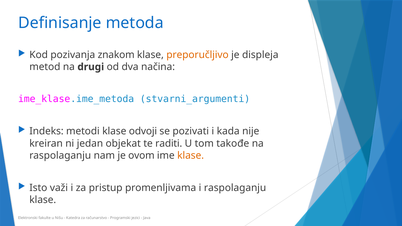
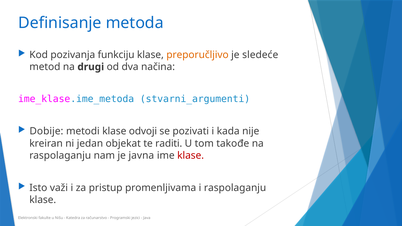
znakom: znakom -> funkciju (116, 55)
displeja: displeja -> sledeće (260, 55)
Indeks: Indeks -> Dobije (46, 131)
ovom: ovom -> javna (141, 156)
klase colour: orange -> red (191, 156)
